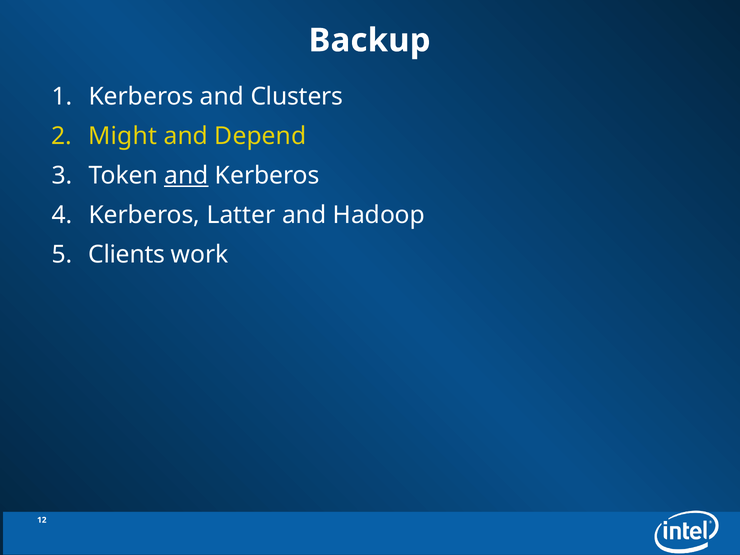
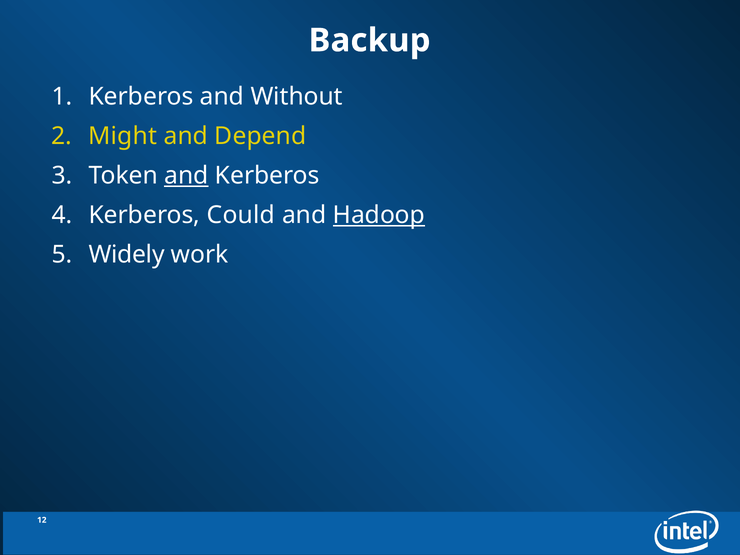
Clusters: Clusters -> Without (297, 97)
Latter: Latter -> Could (241, 215)
Hadoop underline: none -> present (379, 215)
Clients: Clients -> Widely (127, 255)
